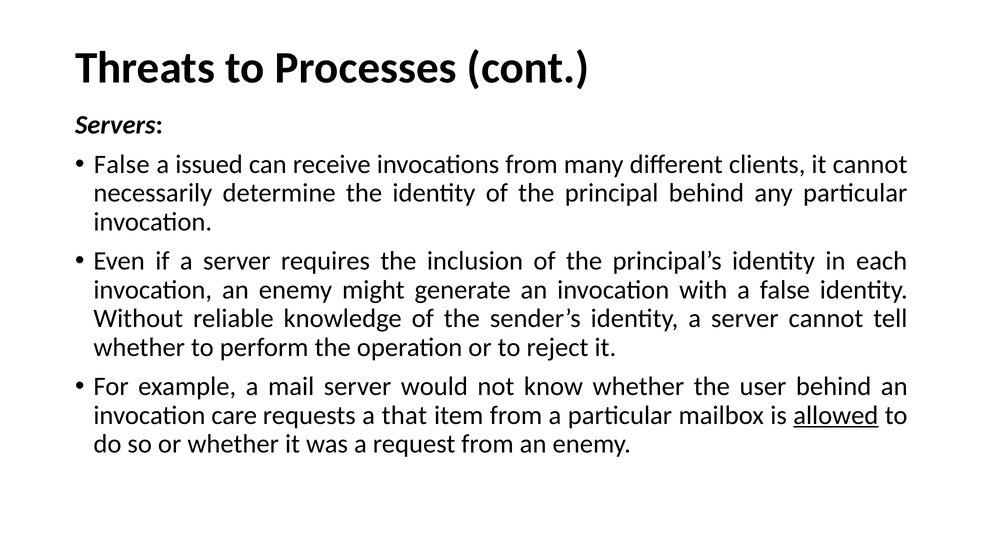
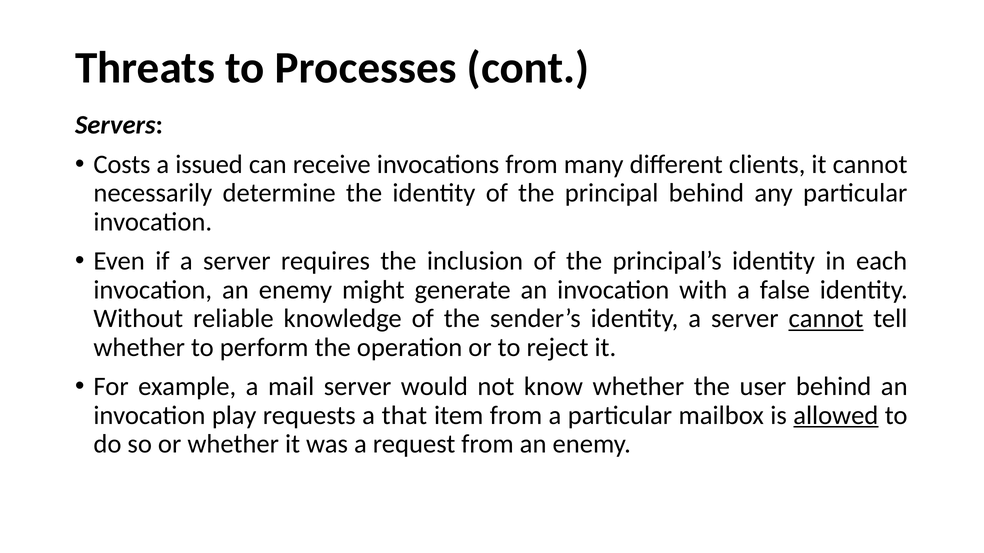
False: False -> Costs (122, 164)
cannot underline: none -> present (826, 319)
care: care -> play (234, 416)
